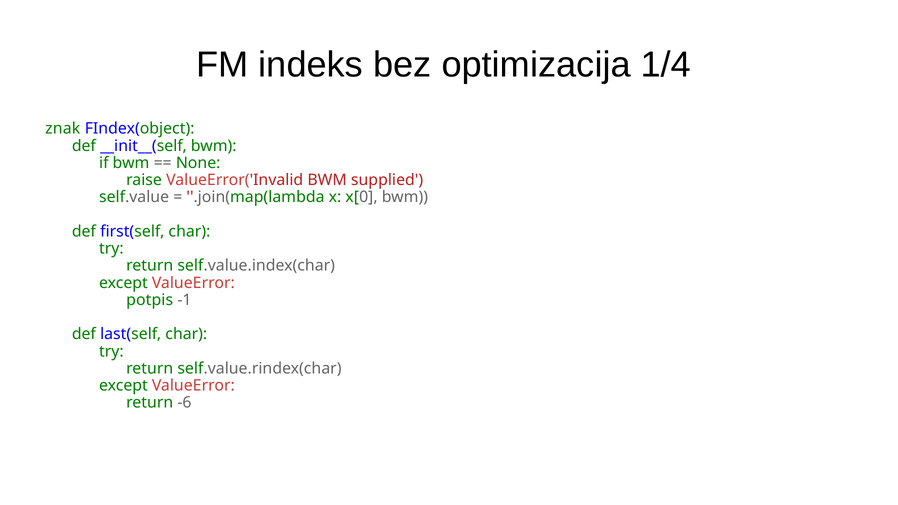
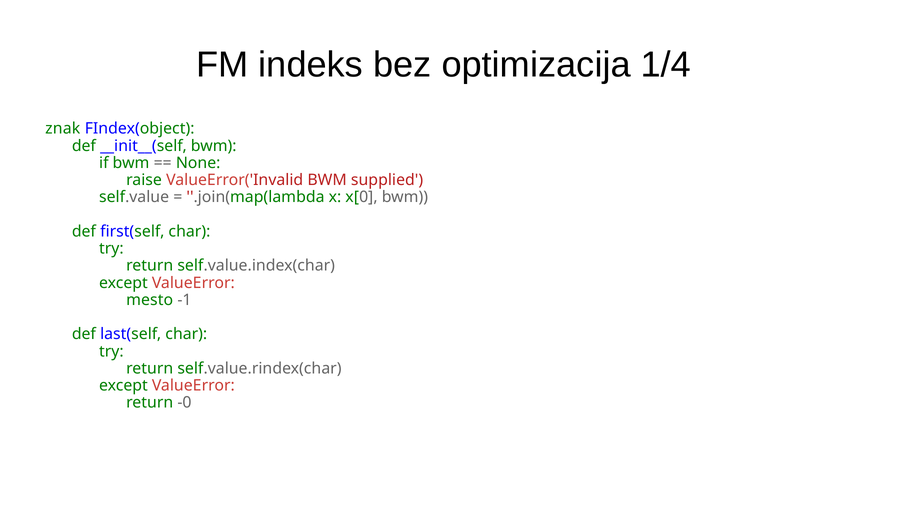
potpis: potpis -> mesto (150, 300)
-6: -6 -> -0 (184, 403)
